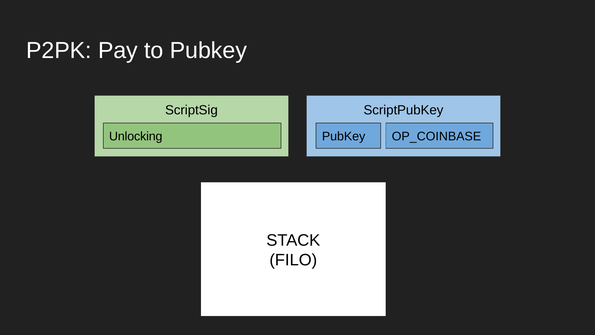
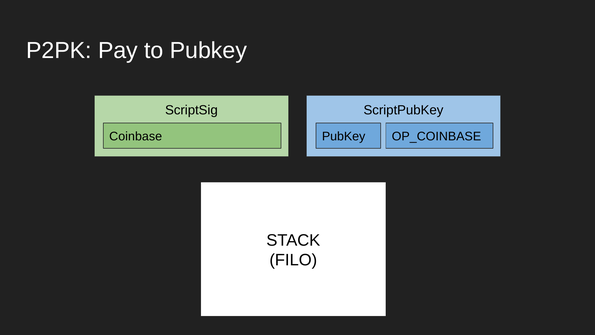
Unlocking: Unlocking -> Coinbase (136, 136)
